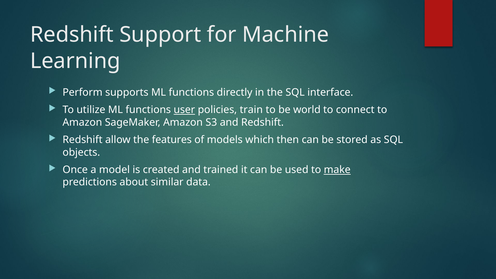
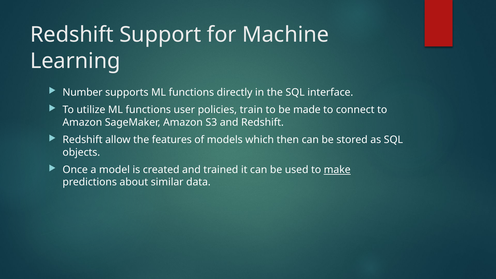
Perform: Perform -> Number (83, 92)
user underline: present -> none (184, 110)
world: world -> made (307, 110)
